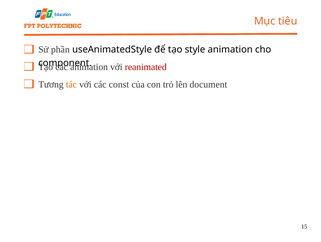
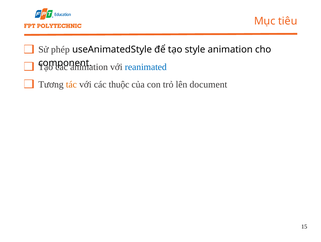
phần: phần -> phép (60, 49)
reanimated colour: red -> blue (146, 67)
const: const -> thuộc (119, 84)
